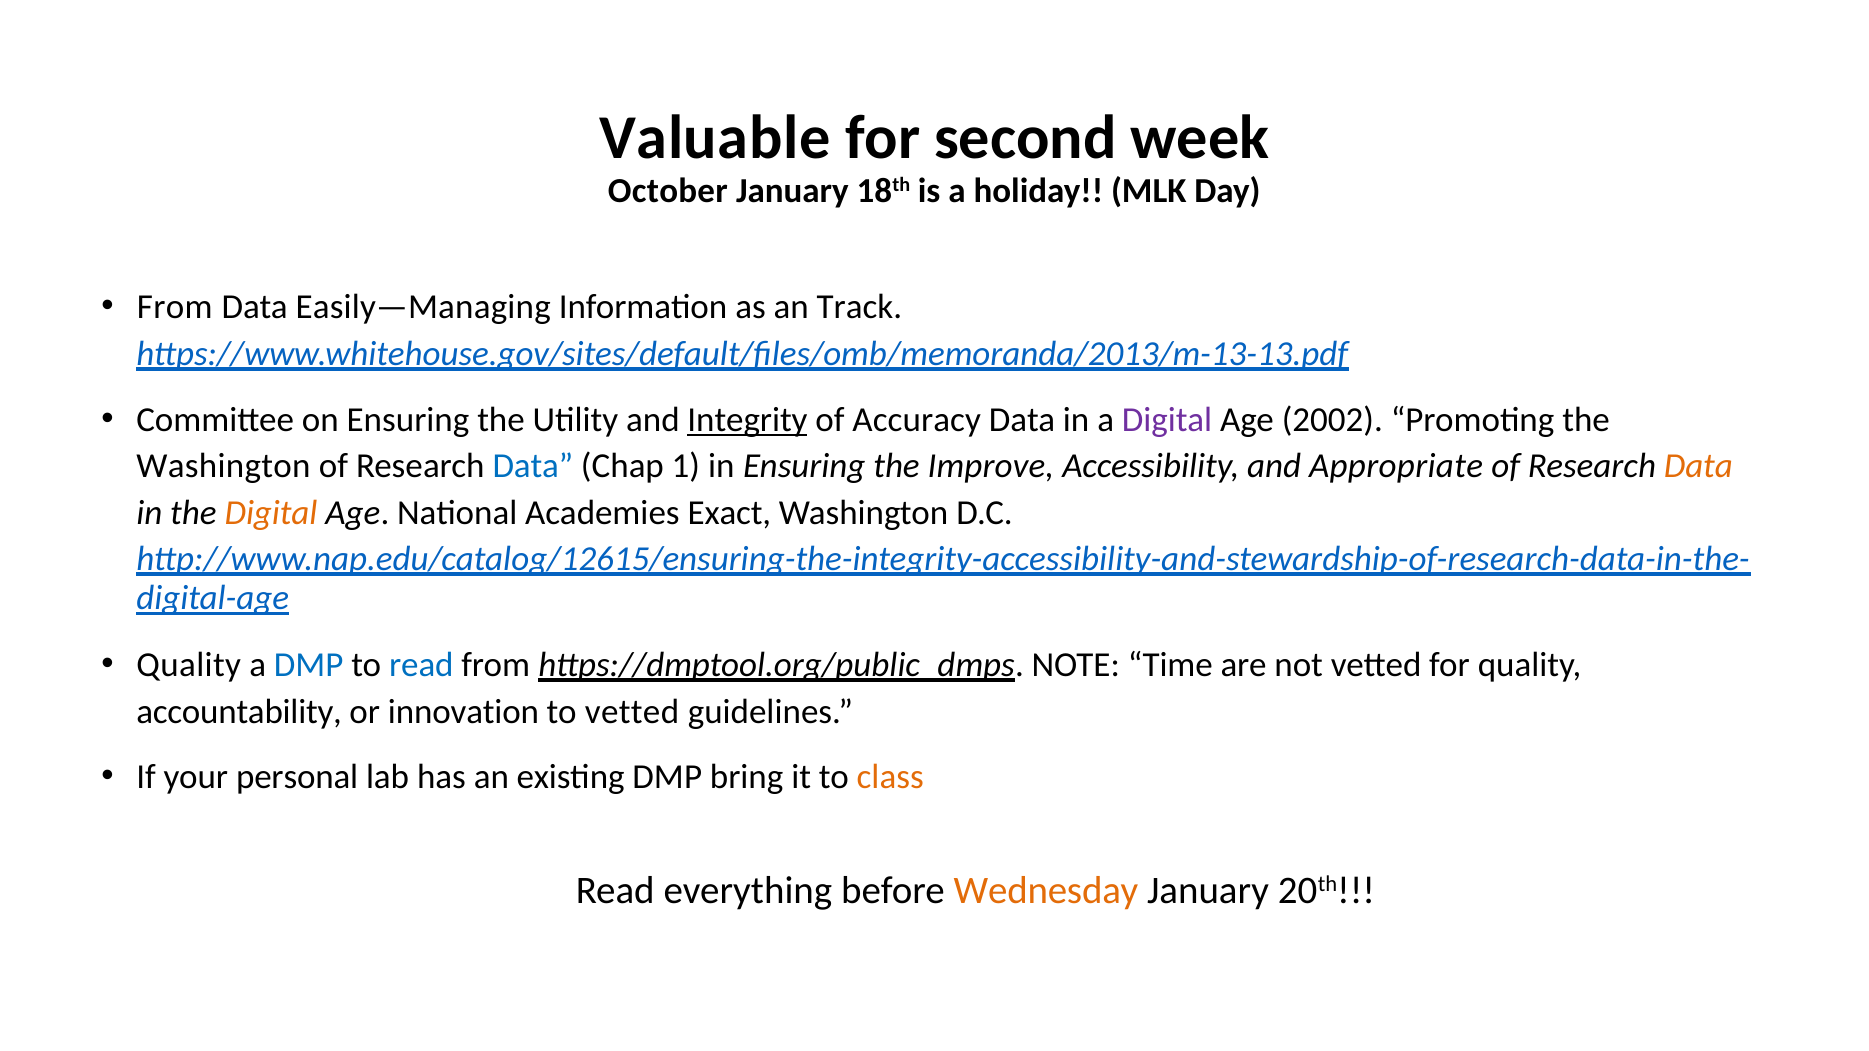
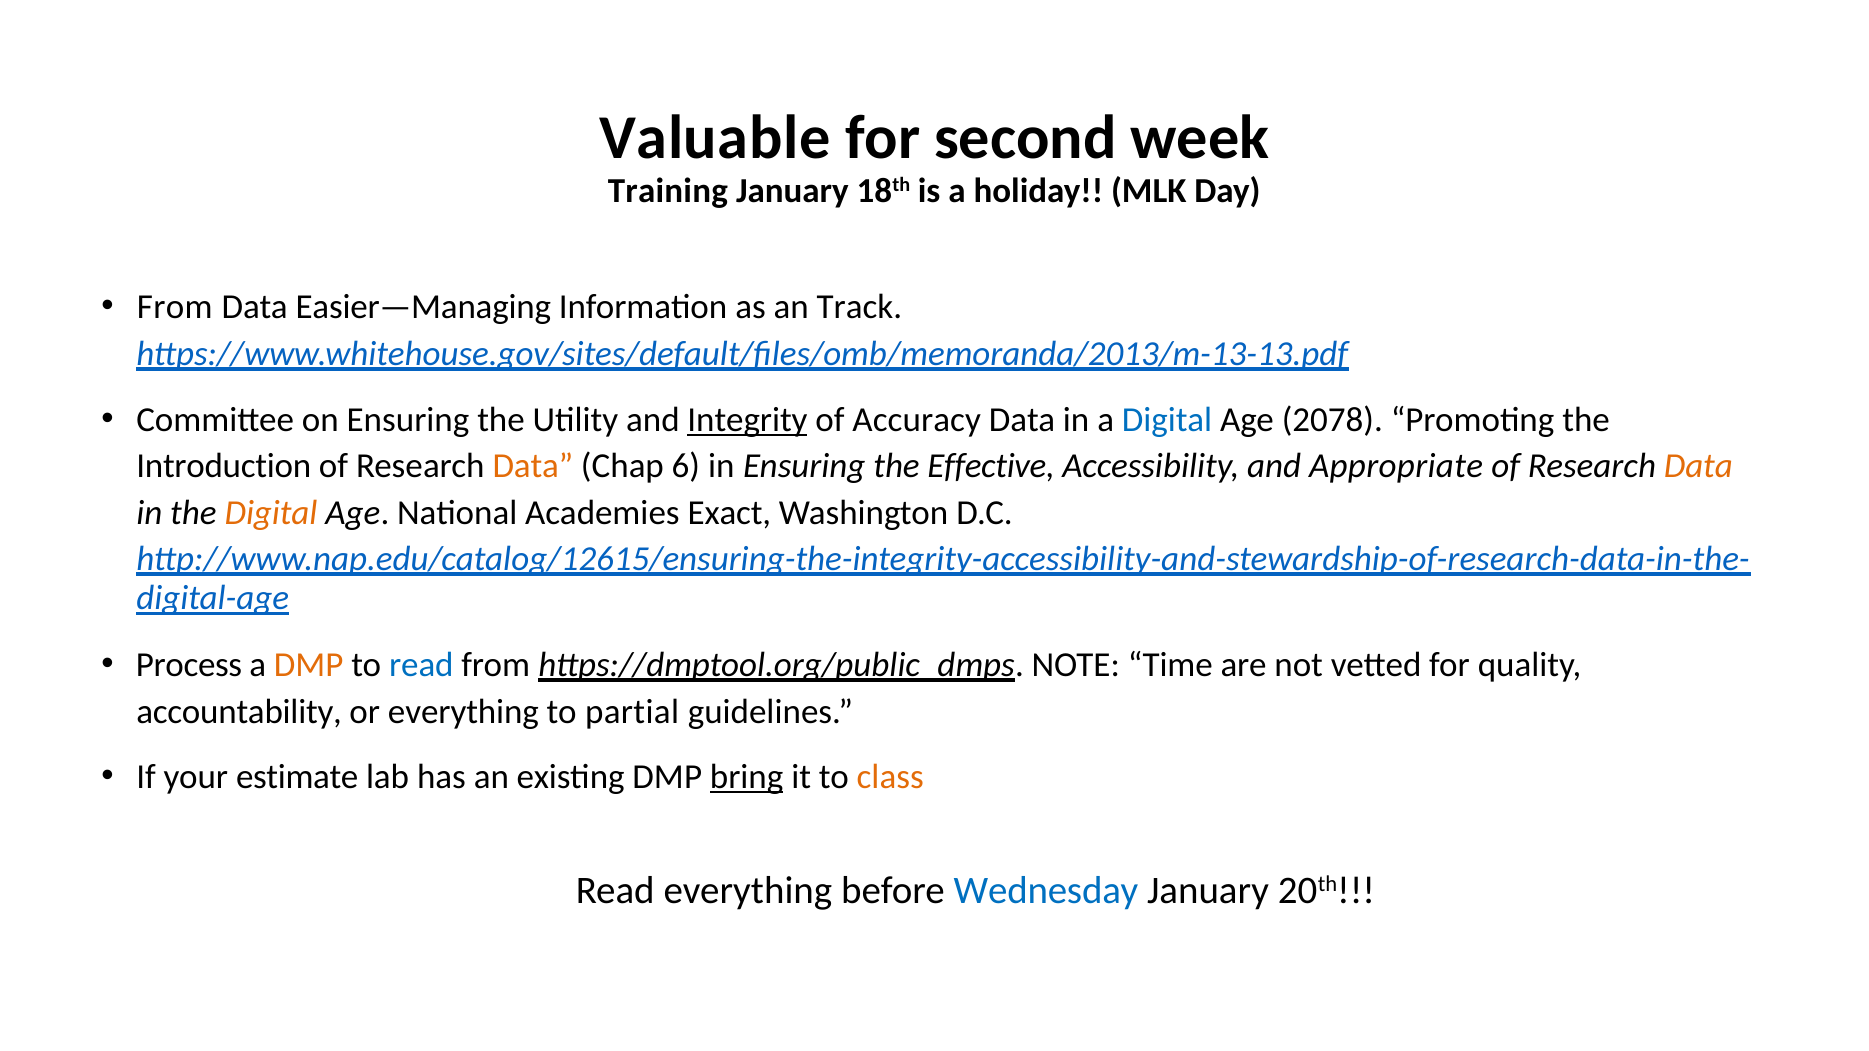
October: October -> Training (668, 191)
Easily—Managing: Easily—Managing -> Easier—Managing (423, 307)
Digital colour: purple -> blue (1167, 420)
2002: 2002 -> 2078 (1332, 420)
Washington: Washington -> Introduction (224, 466)
Data colour: blue -> orange (533, 466)
1: 1 -> 6 (686, 466)
Improve: Improve -> Effective (991, 466)
Quality: Quality -> Process (189, 665)
DMP colour: blue -> orange (309, 665)
or innovation: innovation -> everything (463, 712)
to vetted: vetted -> partial (632, 712)
personal: personal -> estimate (297, 777)
bring underline: none -> present (747, 777)
Wednesday colour: orange -> blue (1046, 891)
